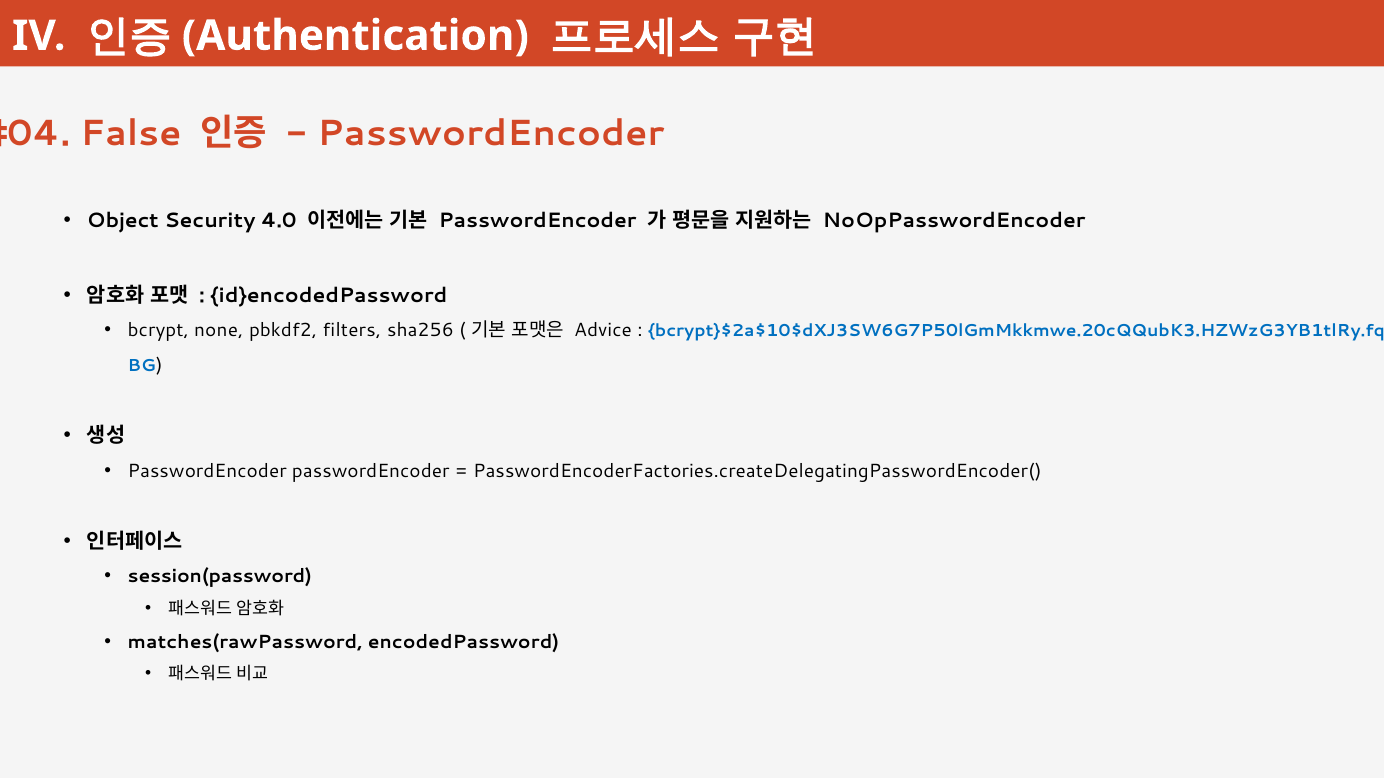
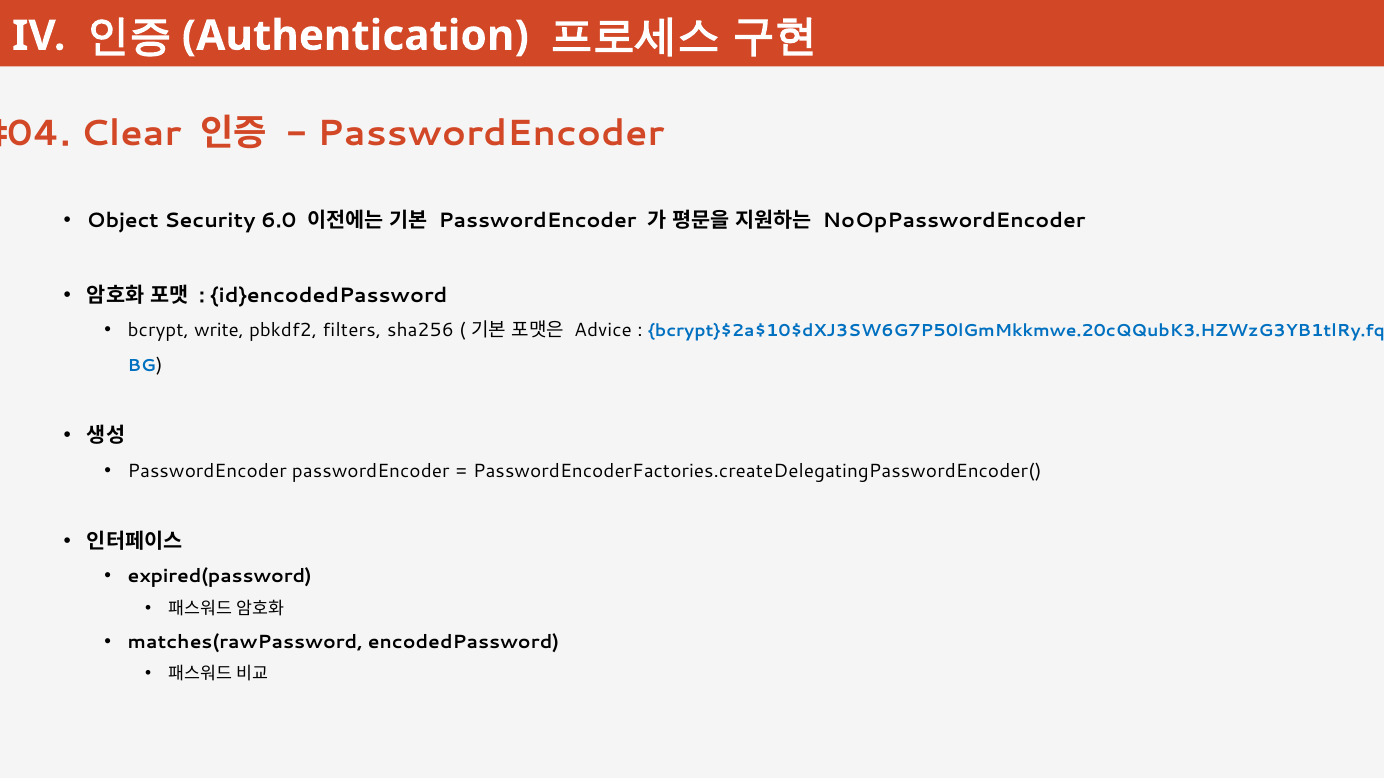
False: False -> Clear (131, 134)
4.0: 4.0 -> 6.0 (279, 221)
none: none -> write (219, 331)
session(password: session(password -> expired(password (220, 577)
